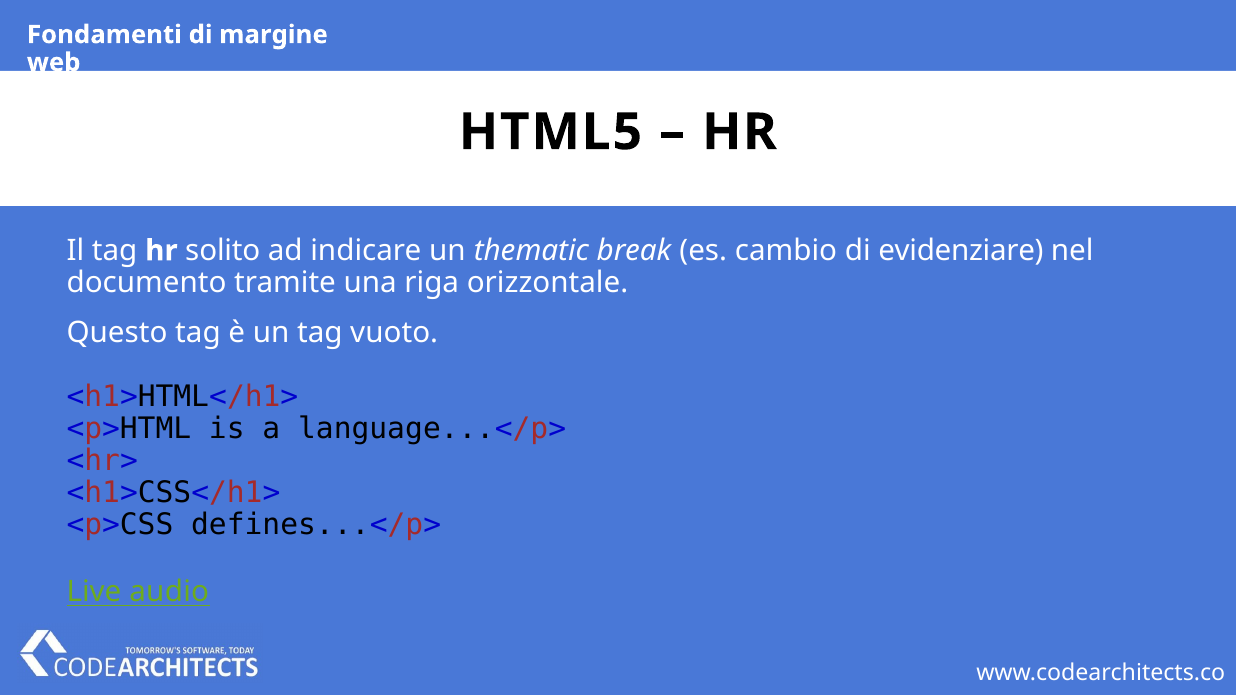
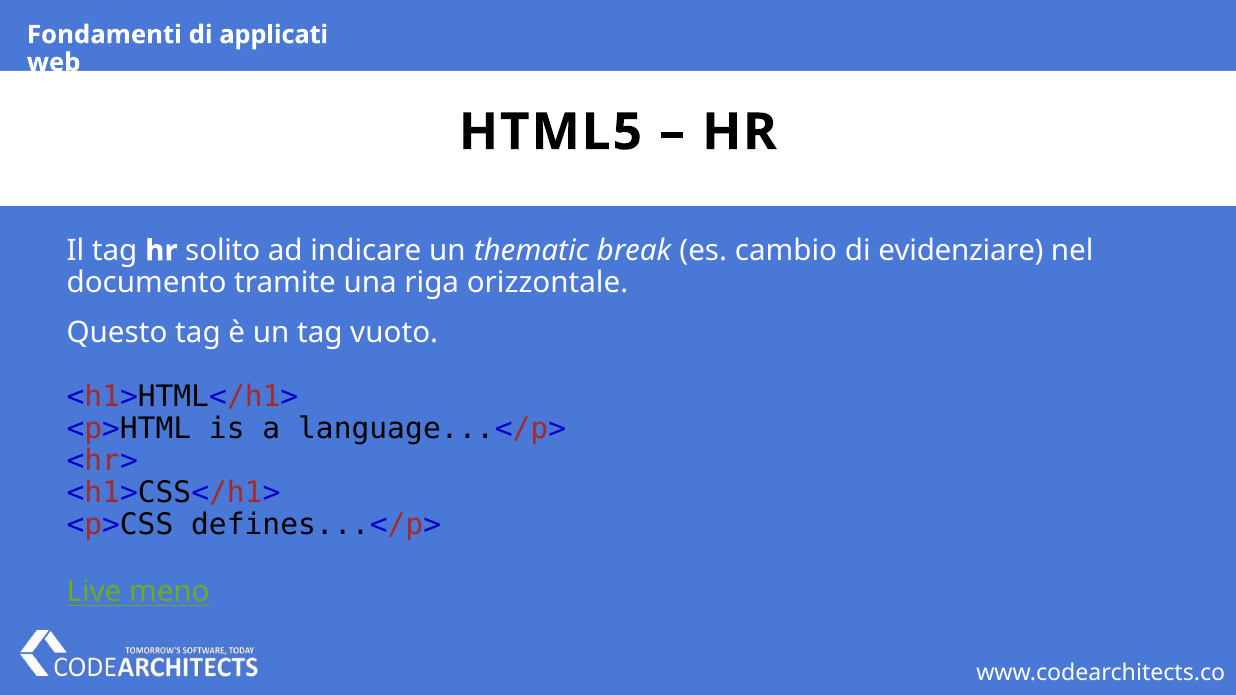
margine: margine -> applicati (274, 35)
audio: audio -> meno (169, 592)
